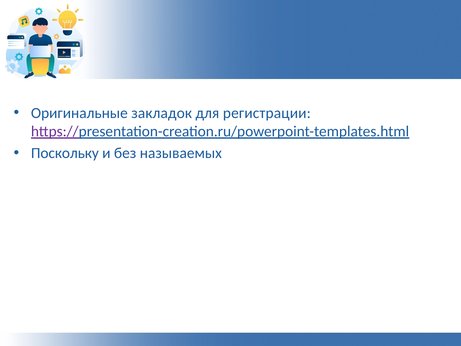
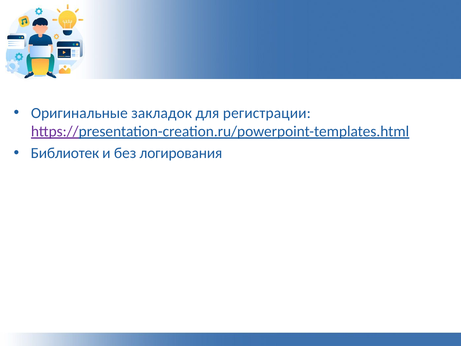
Поскольку: Поскольку -> Библиотек (65, 153)
называемых: называемых -> логирования (181, 153)
